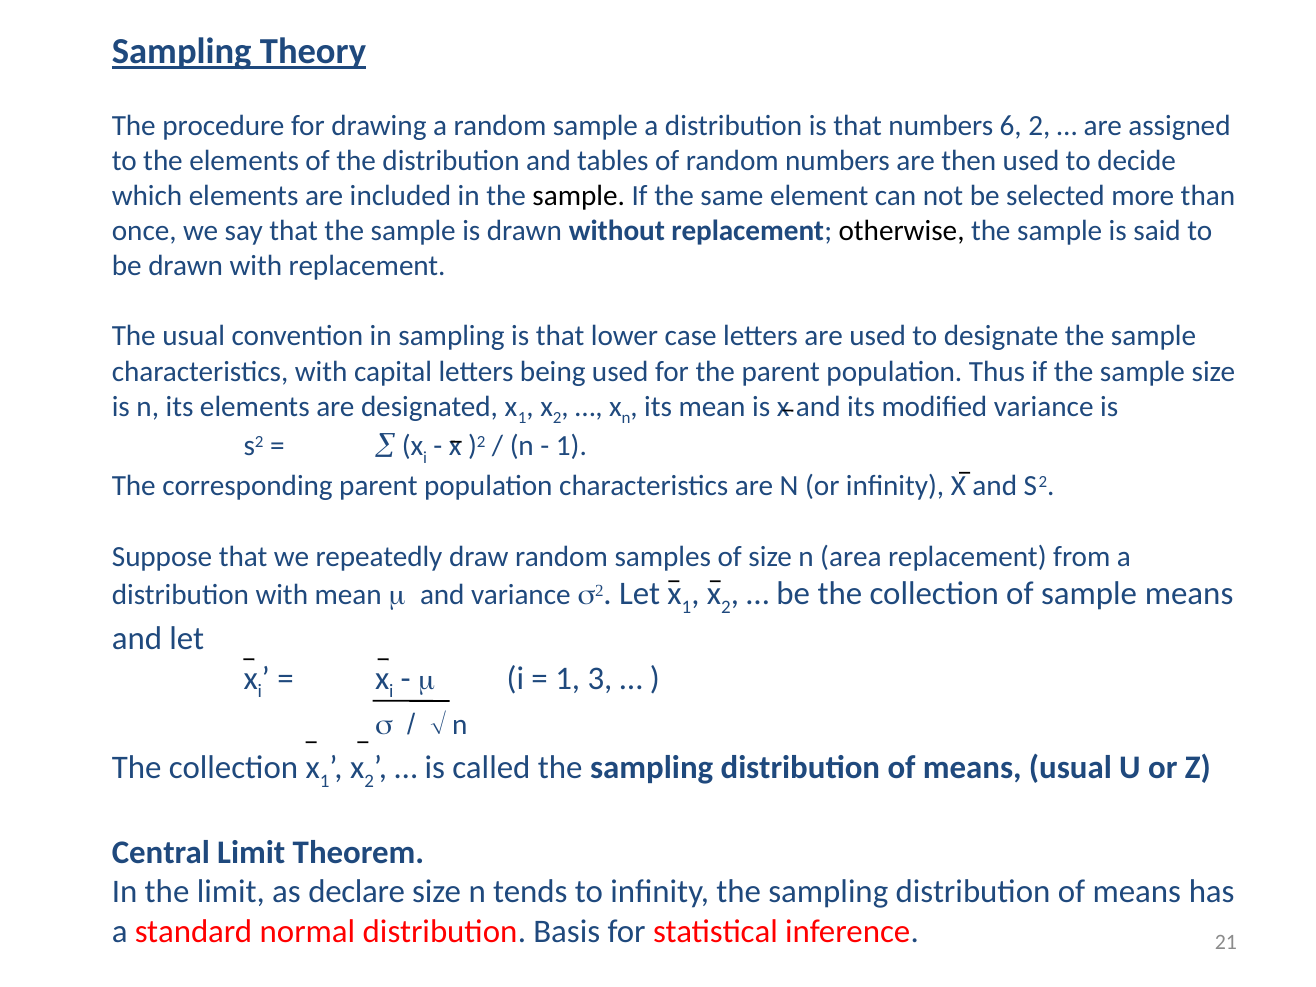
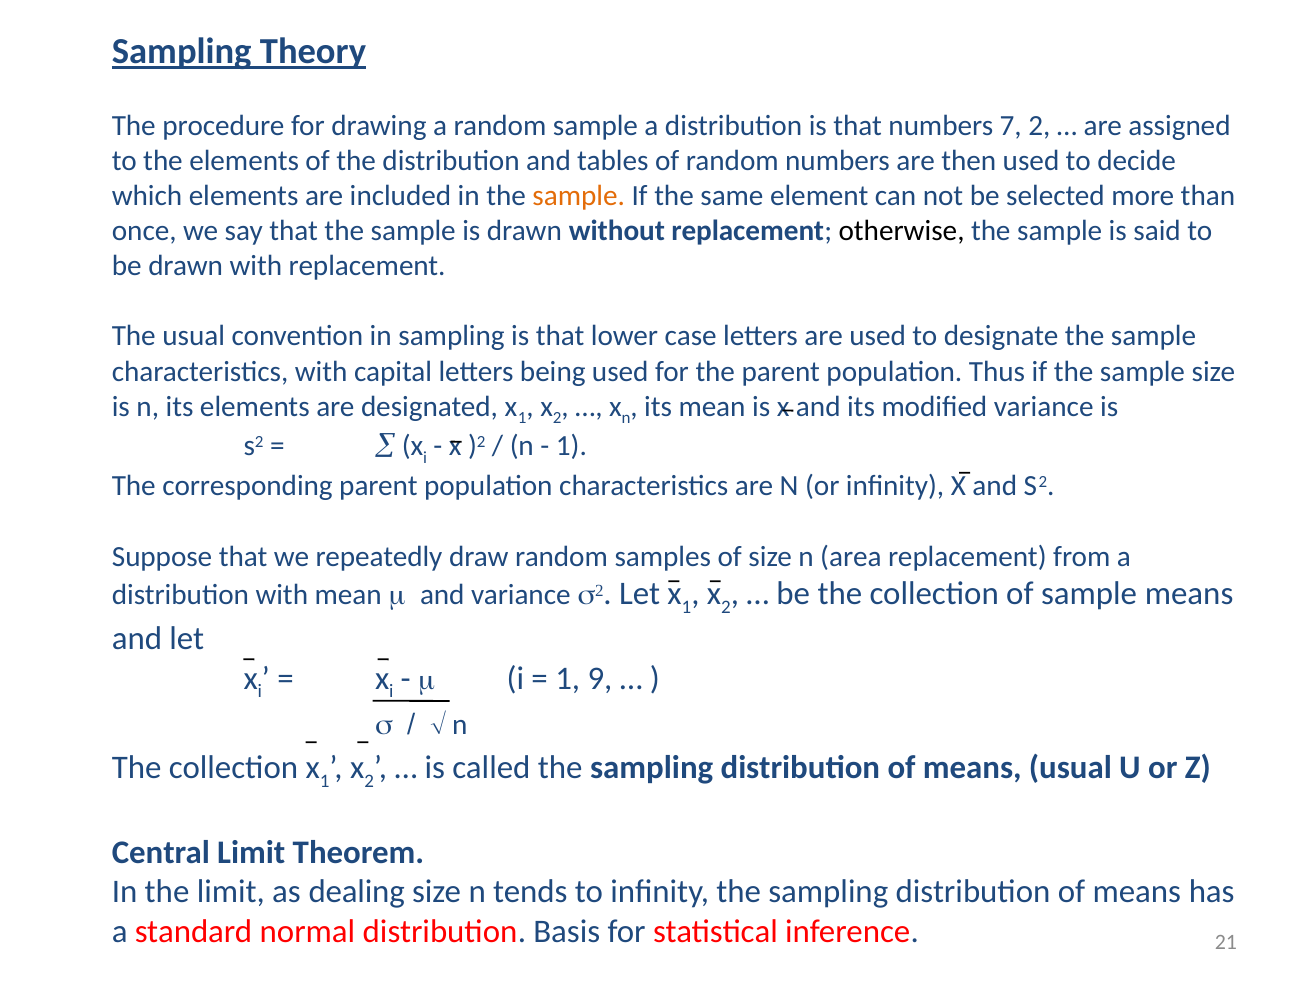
6: 6 -> 7 (1011, 126)
sample colour: black -> orange (579, 196)
3: 3 -> 9 (600, 678)
declare: declare -> dealing (357, 892)
